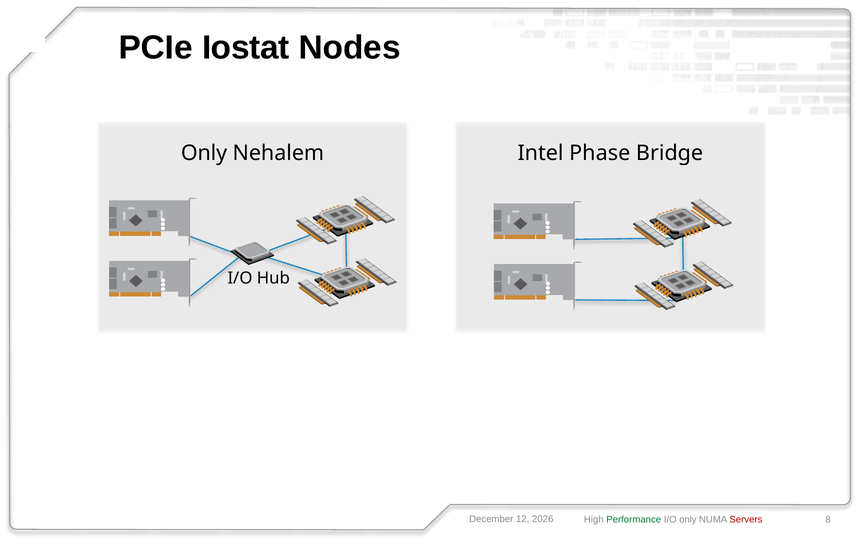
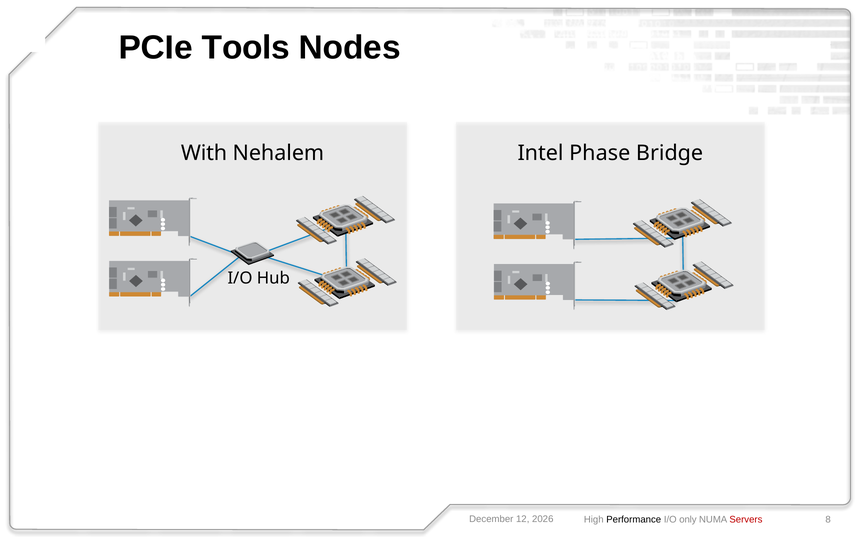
Iostat: Iostat -> Tools (246, 48)
Only: Only -> With (204, 153)
Performance colour: green -> black (634, 519)
